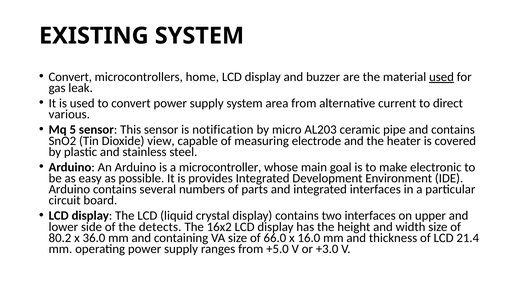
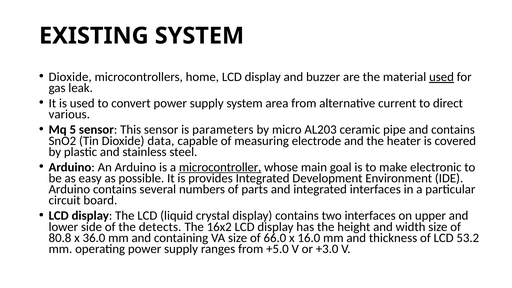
Convert: Convert -> Dioxide (70, 77)
notification: notification -> parameters (223, 130)
view: view -> data (161, 141)
microcontroller underline: none -> present (220, 167)
80.2: 80.2 -> 80.8 (60, 238)
21.4: 21.4 -> 53.2 (468, 238)
